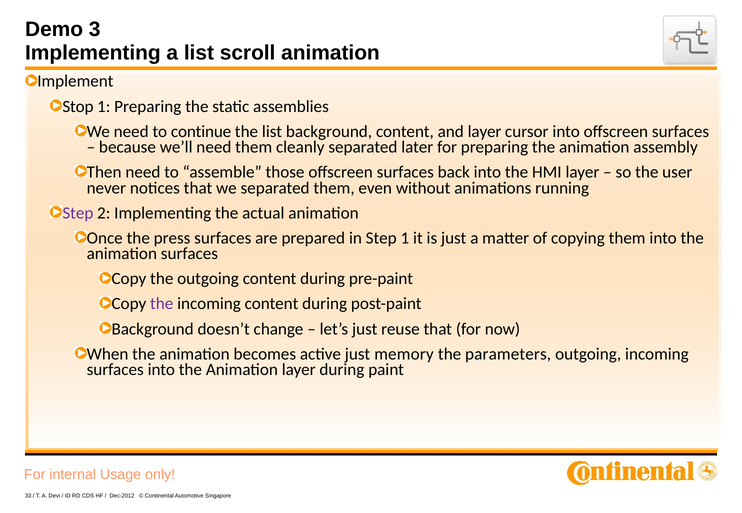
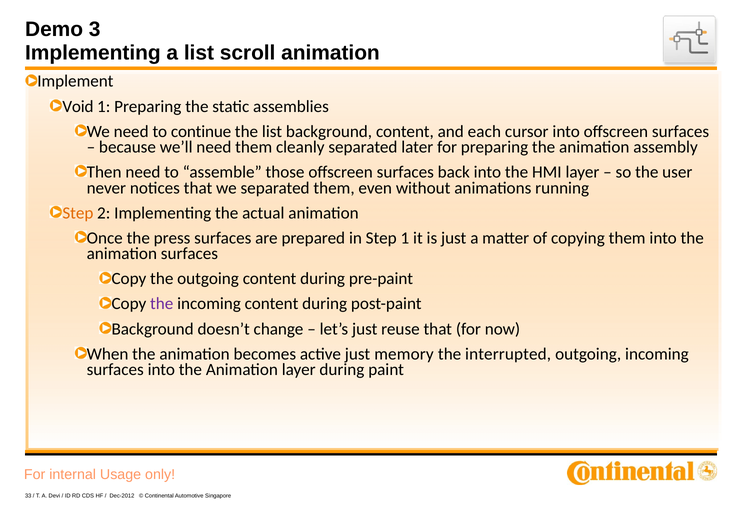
Stop: Stop -> Void (78, 107)
and layer: layer -> each (484, 132)
Step colour: purple -> orange (78, 213)
parameters: parameters -> interrupted (508, 354)
